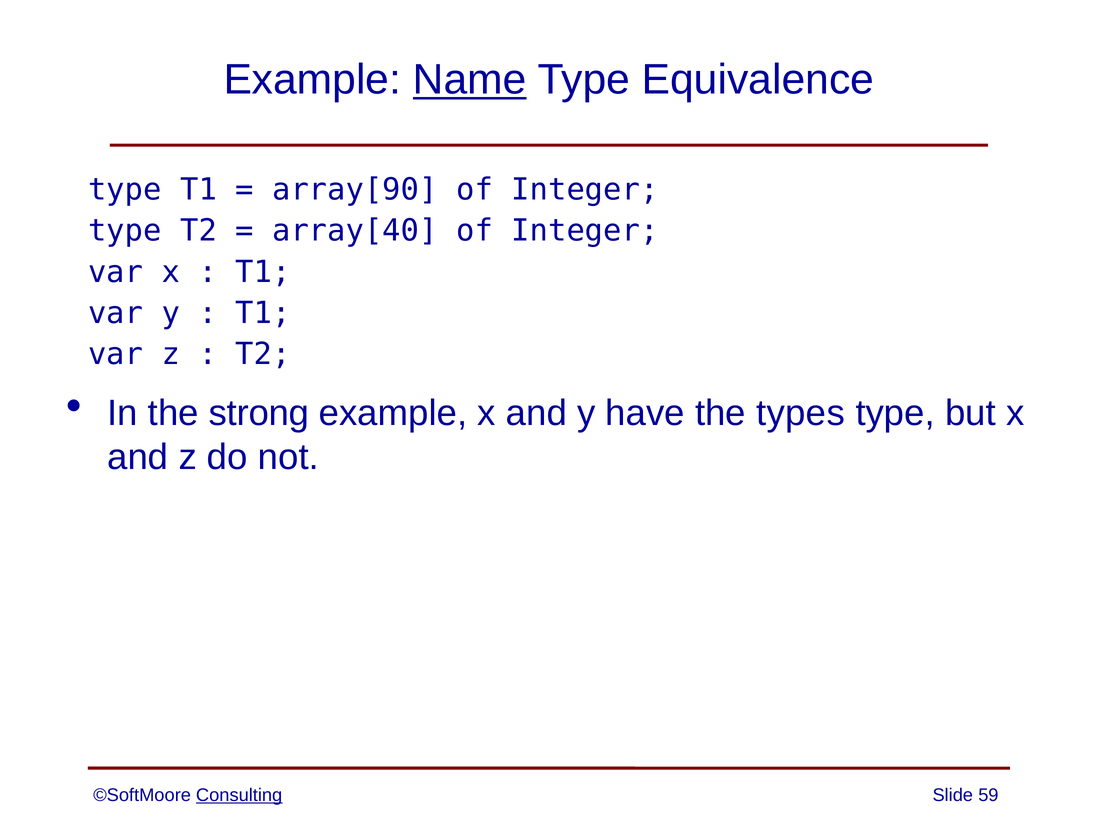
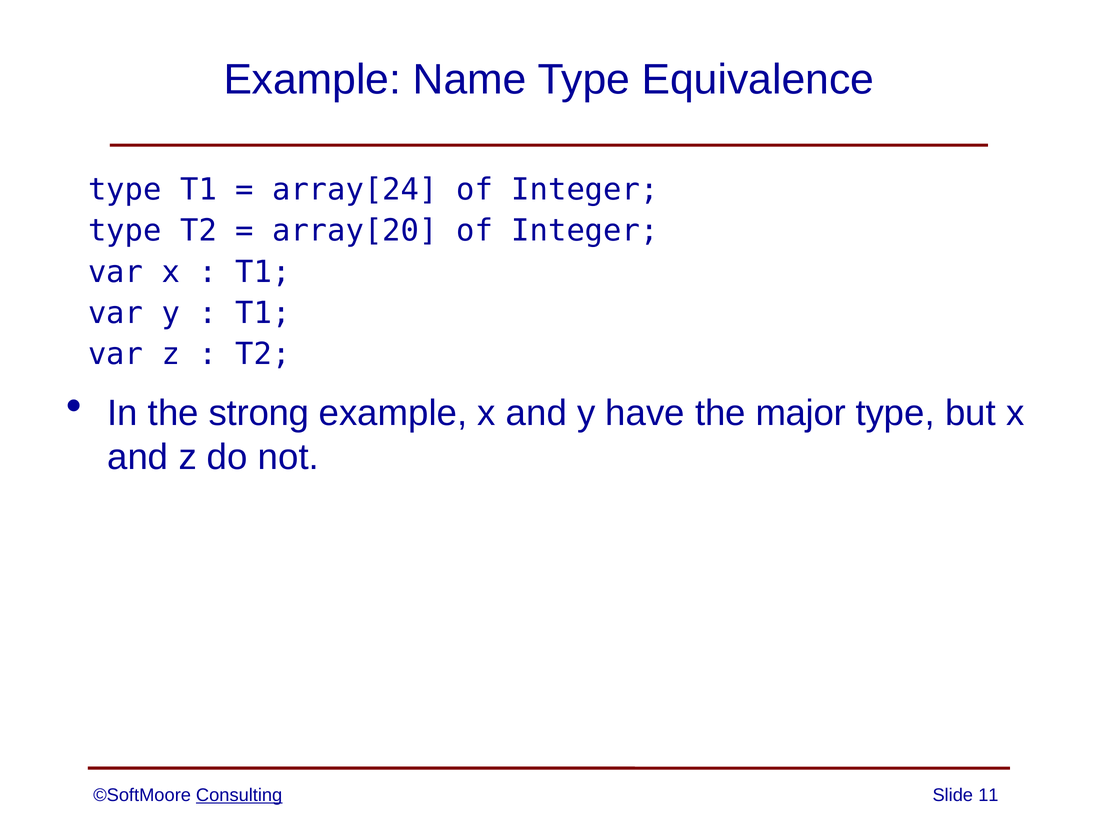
Name underline: present -> none (470, 80)
array[90: array[90 -> array[24 (355, 190)
array[40: array[40 -> array[20 (355, 231)
types: types -> major (801, 414)
59: 59 -> 11 (988, 796)
